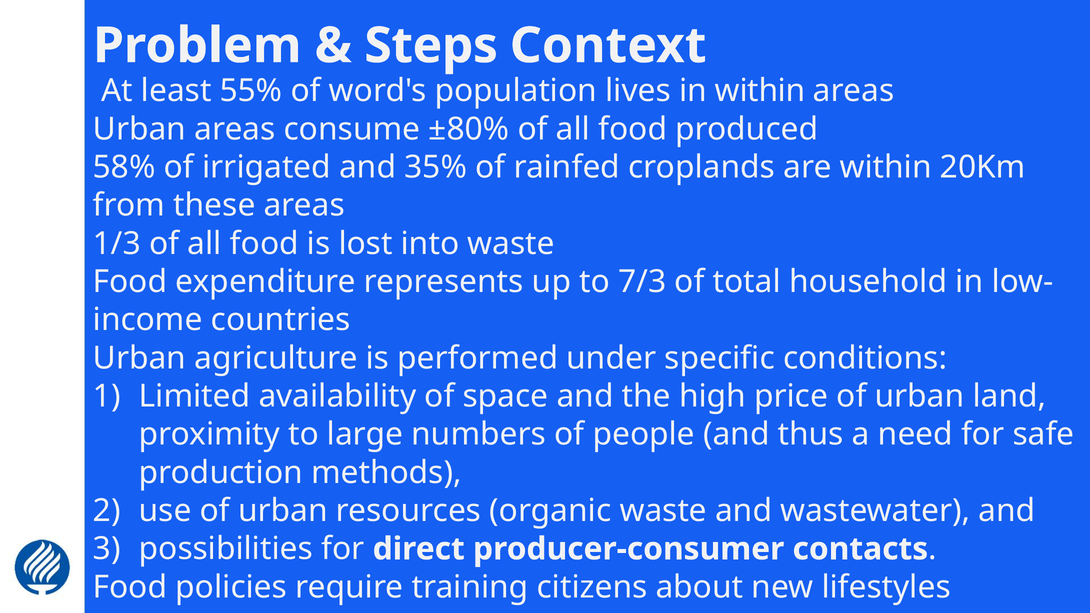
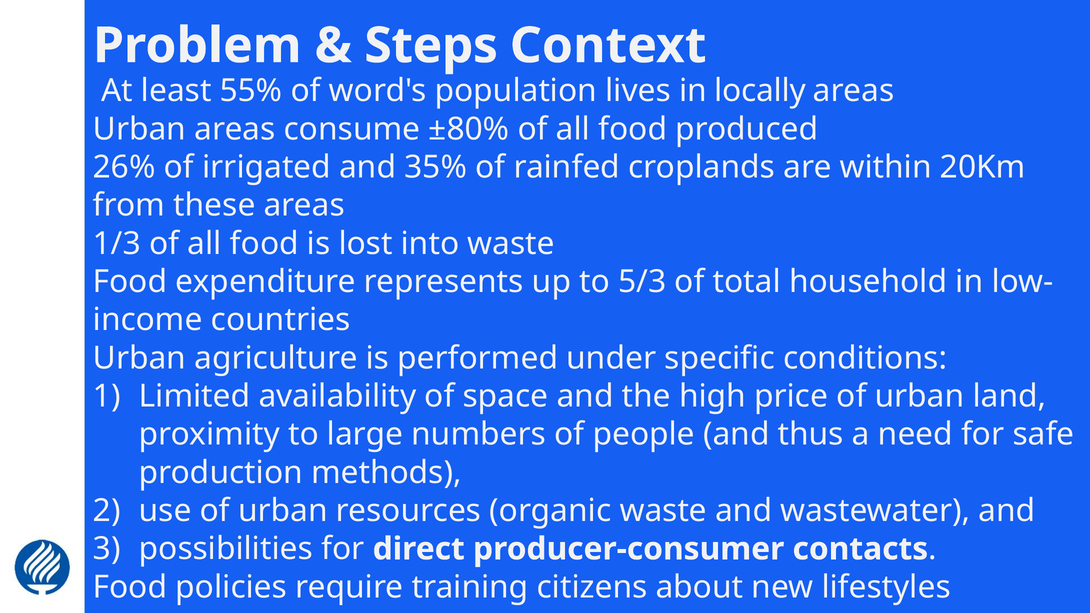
in within: within -> locally (760, 91)
58%: 58% -> 26% (124, 167)
7/3: 7/3 -> 5/3 (642, 282)
